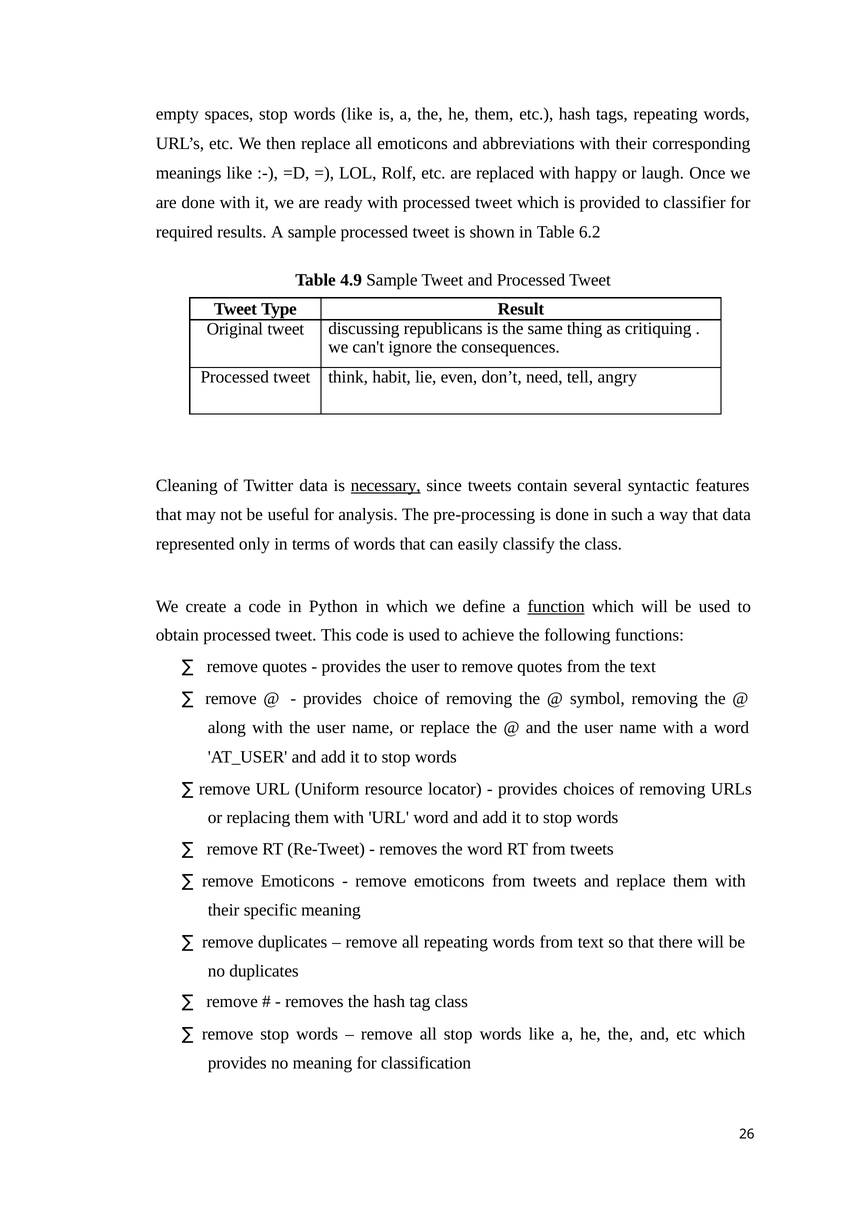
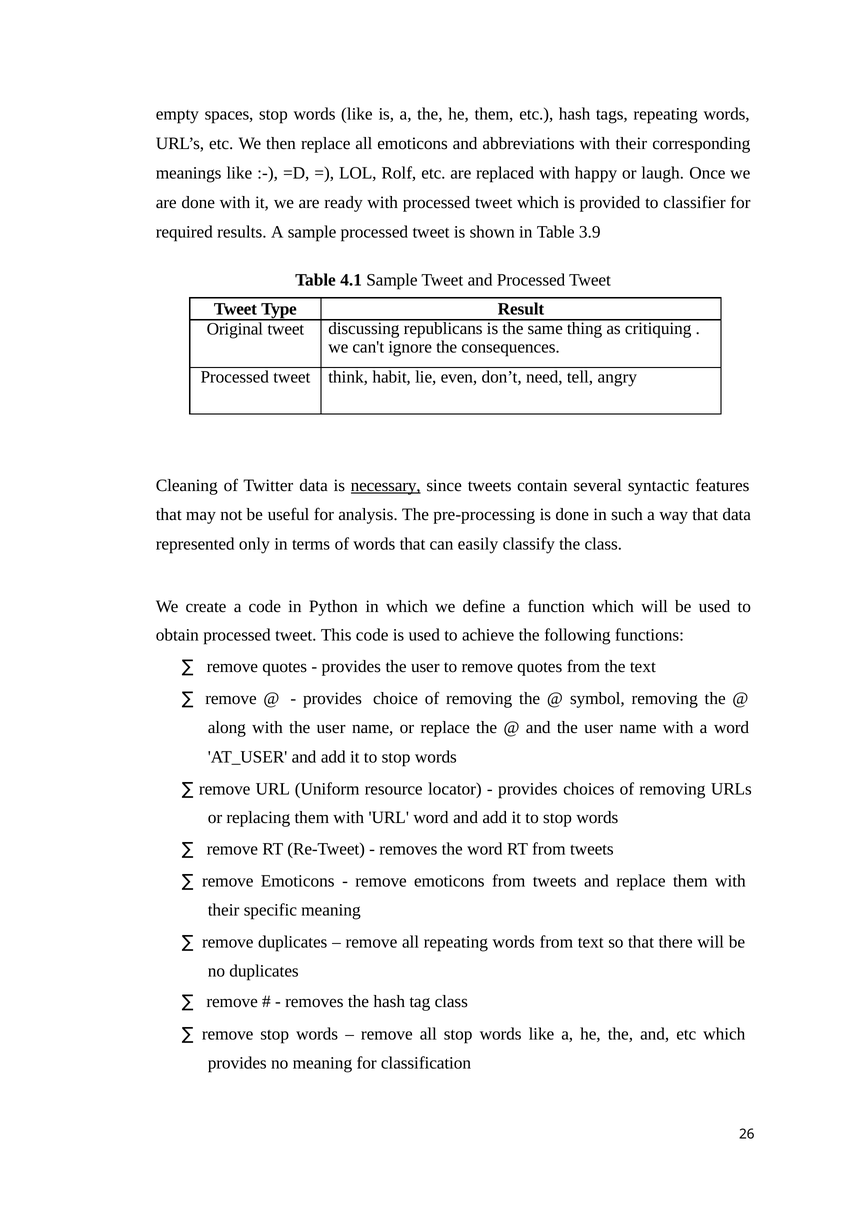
6.2: 6.2 -> 3.9 (590, 232)
4.9: 4.9 -> 4.1 (351, 280)
function underline: present -> none (556, 606)
